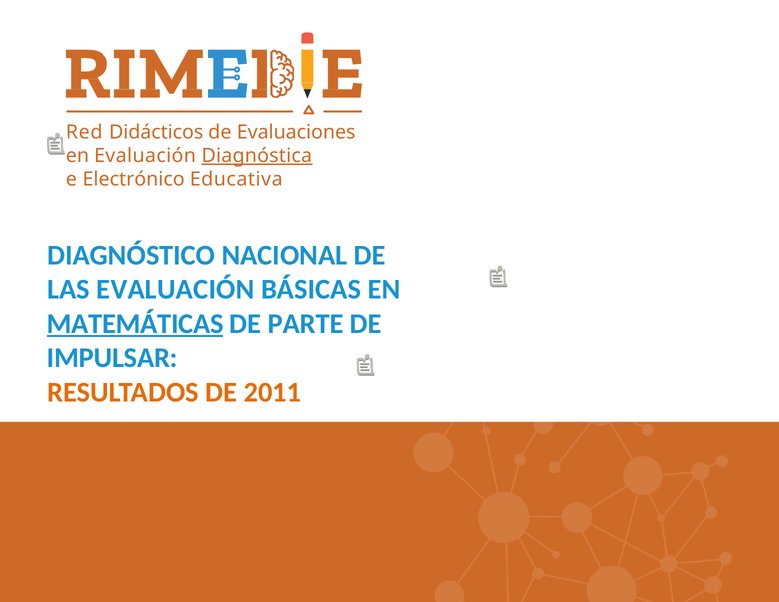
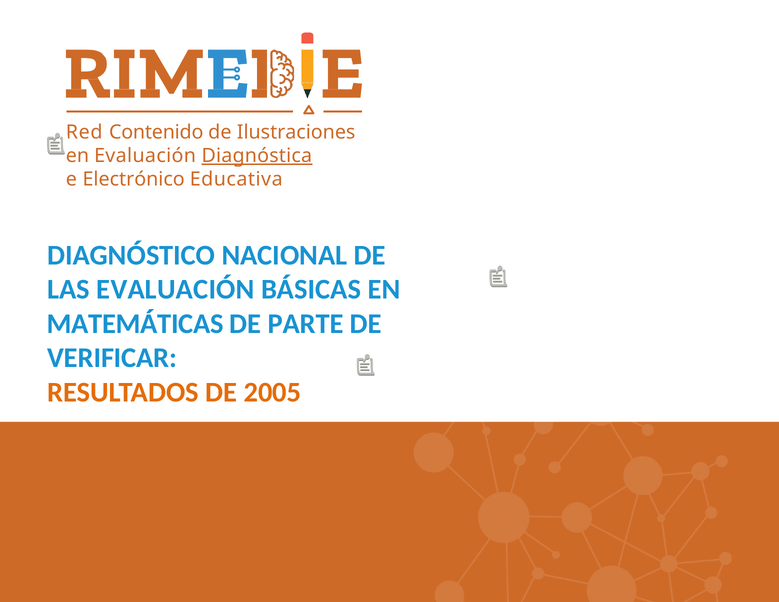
Didácticos: Didácticos -> Contenido (156, 132)
Evaluaciones: Evaluaciones -> Ilustraciones (296, 132)
MATEMÁTICAS underline: present -> none (135, 324)
IMPULSAR: IMPULSAR -> VERIFICAR (112, 358)
2011: 2011 -> 2005 (272, 392)
